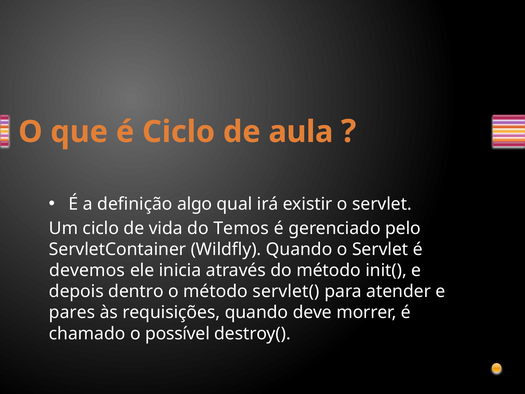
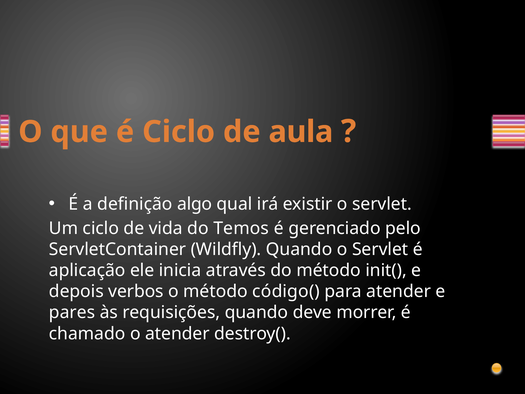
devemos: devemos -> aplicação (87, 270)
dentro: dentro -> verbos (136, 291)
servlet(: servlet( -> código( (286, 291)
o possível: possível -> atender (177, 333)
